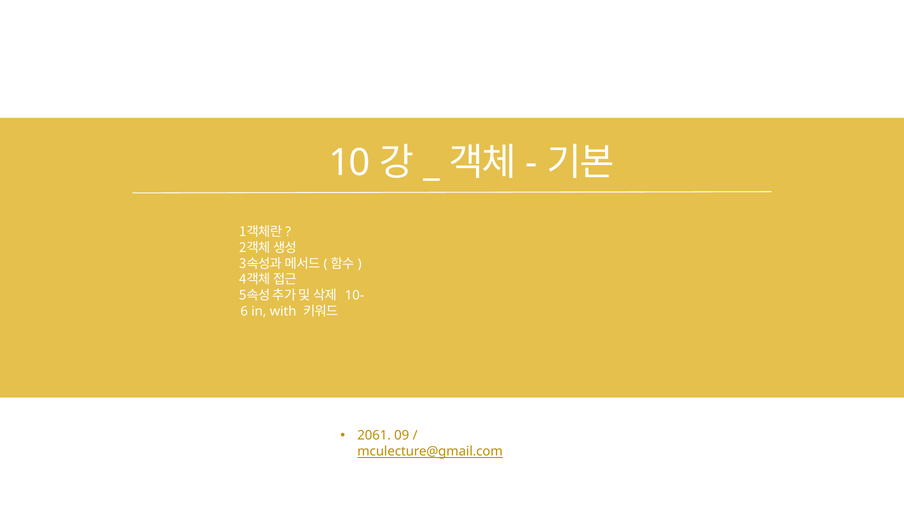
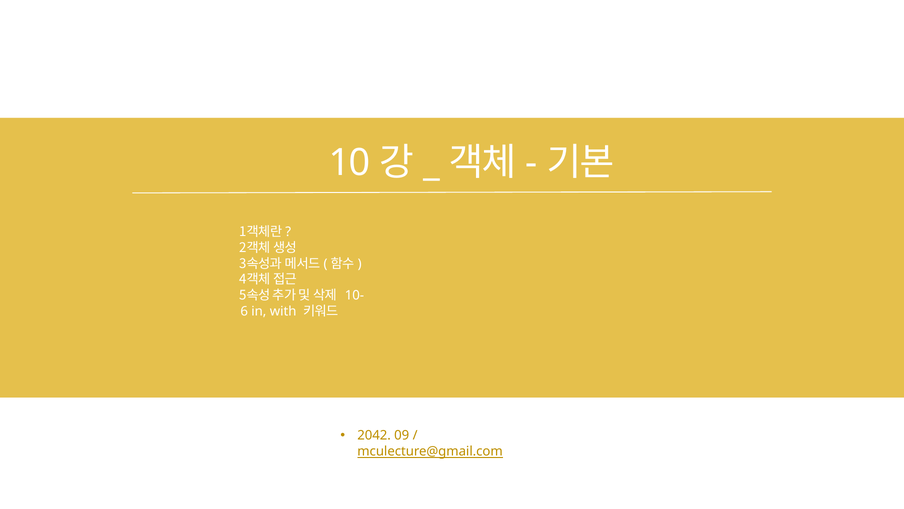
2061: 2061 -> 2042 (374, 435)
